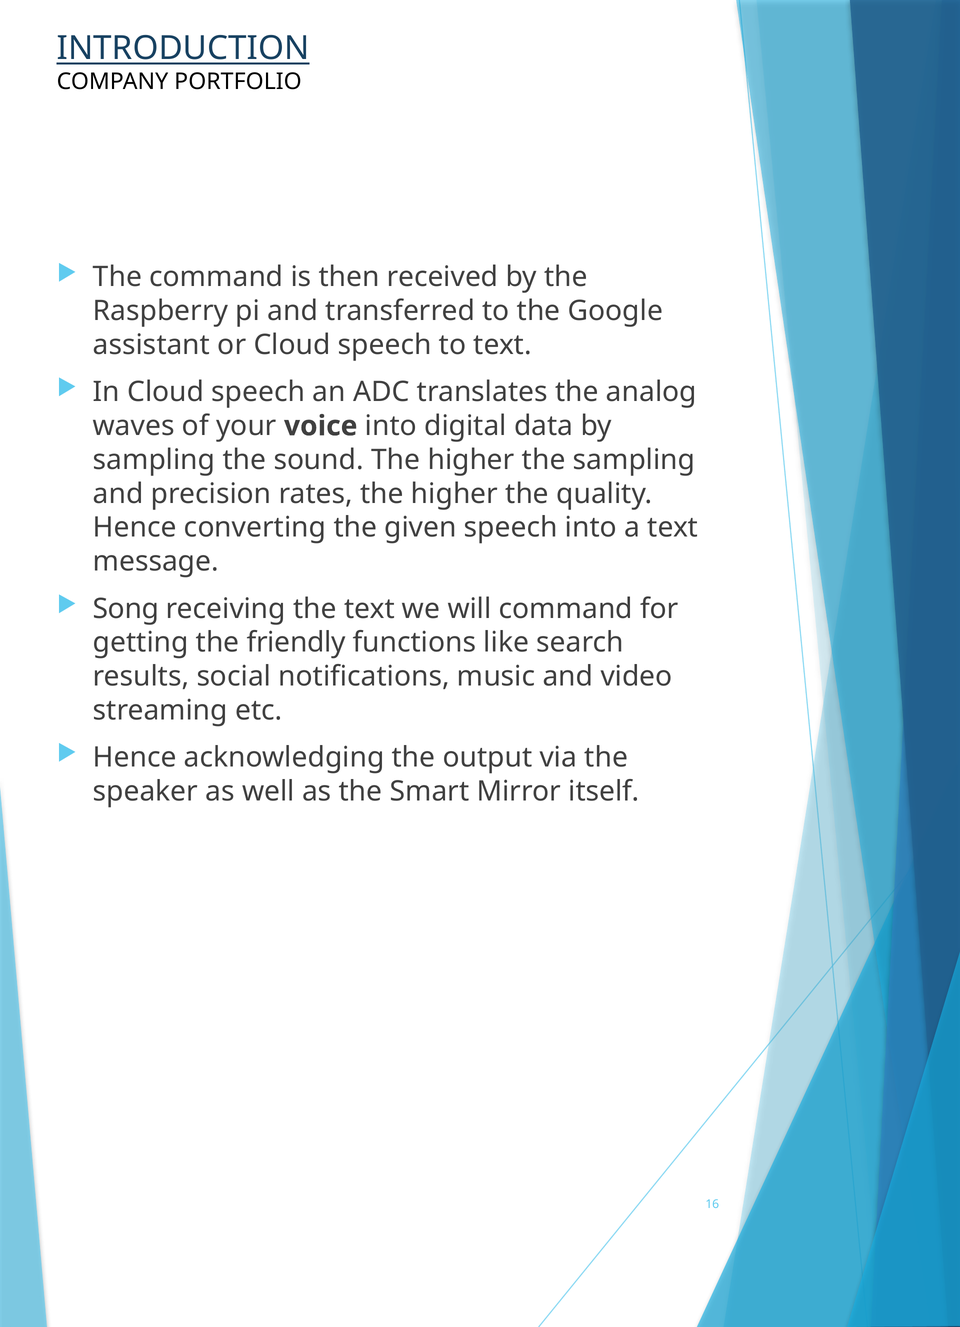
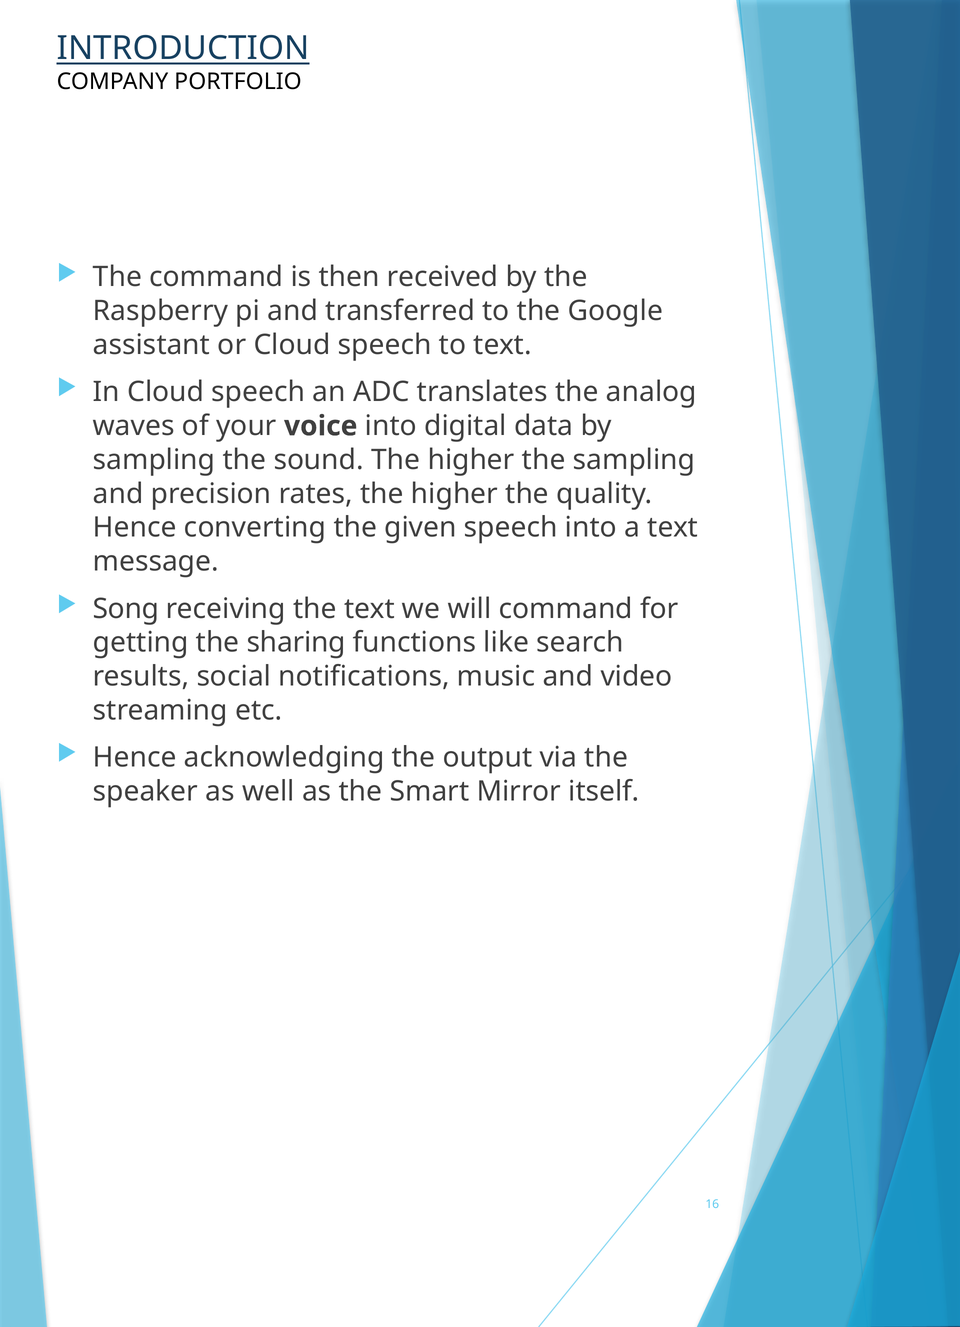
friendly: friendly -> sharing (296, 643)
